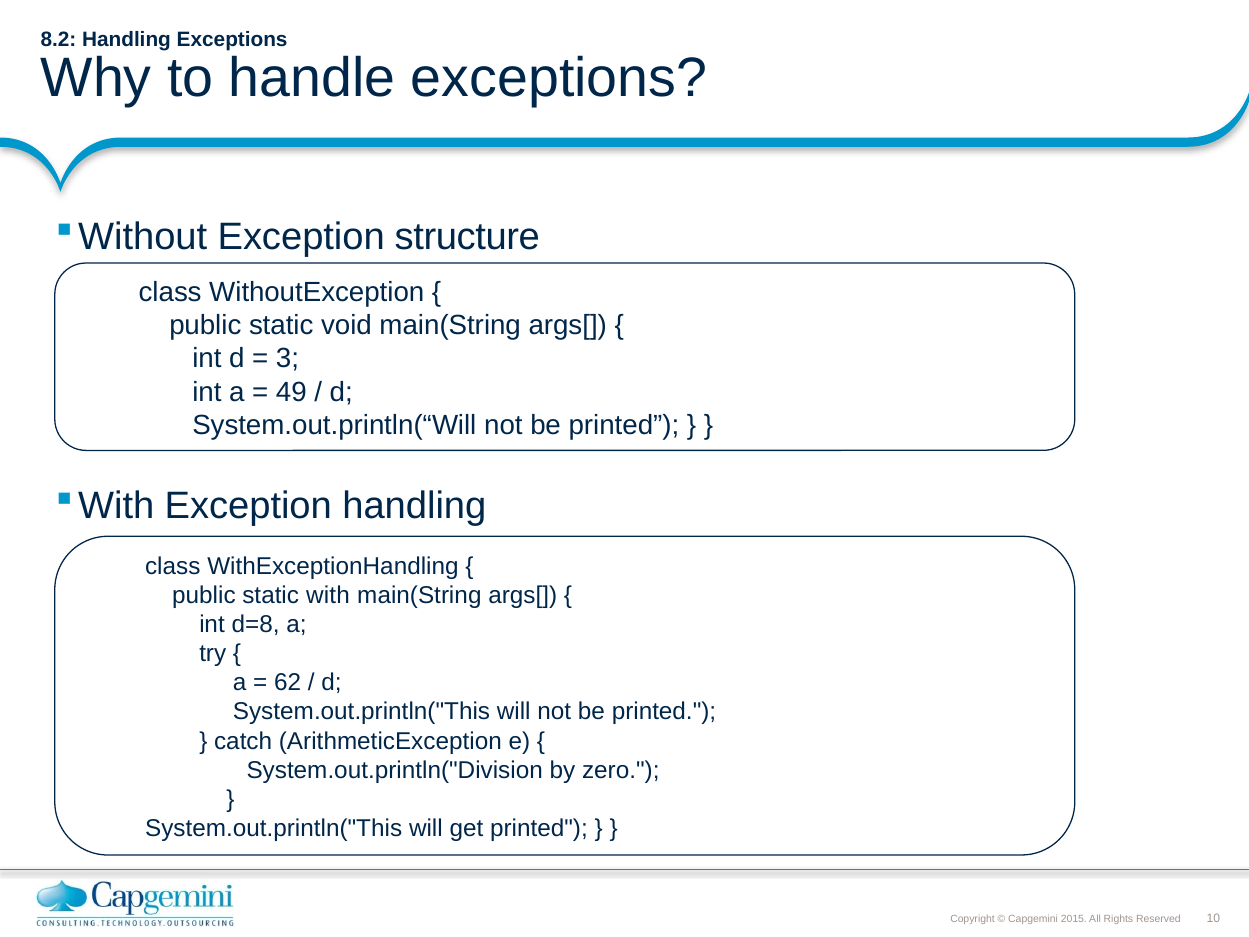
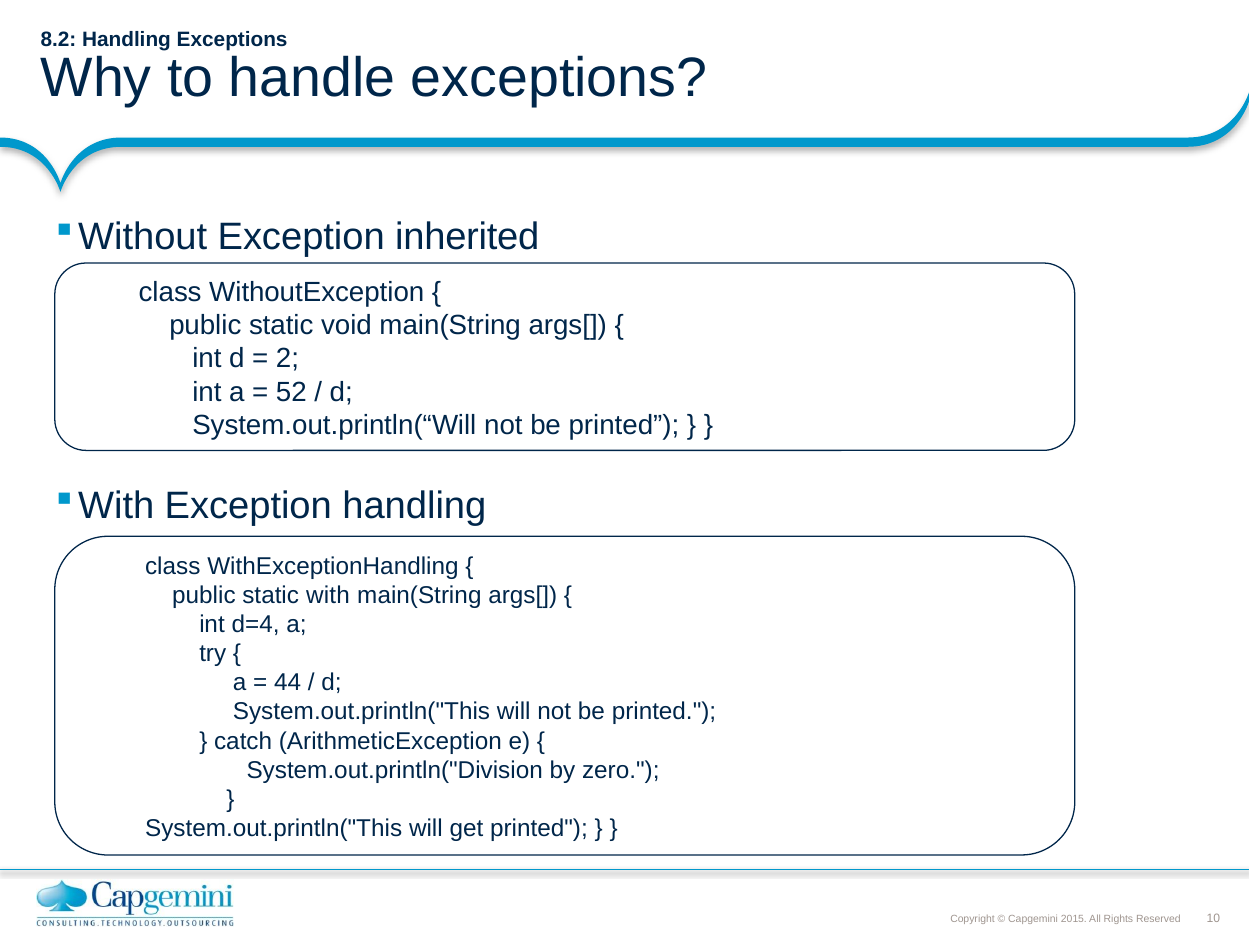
structure: structure -> inherited (467, 237)
3: 3 -> 2 (287, 359)
49: 49 -> 52 (291, 392)
d=8: d=8 -> d=4 (256, 624)
62: 62 -> 44 (288, 683)
